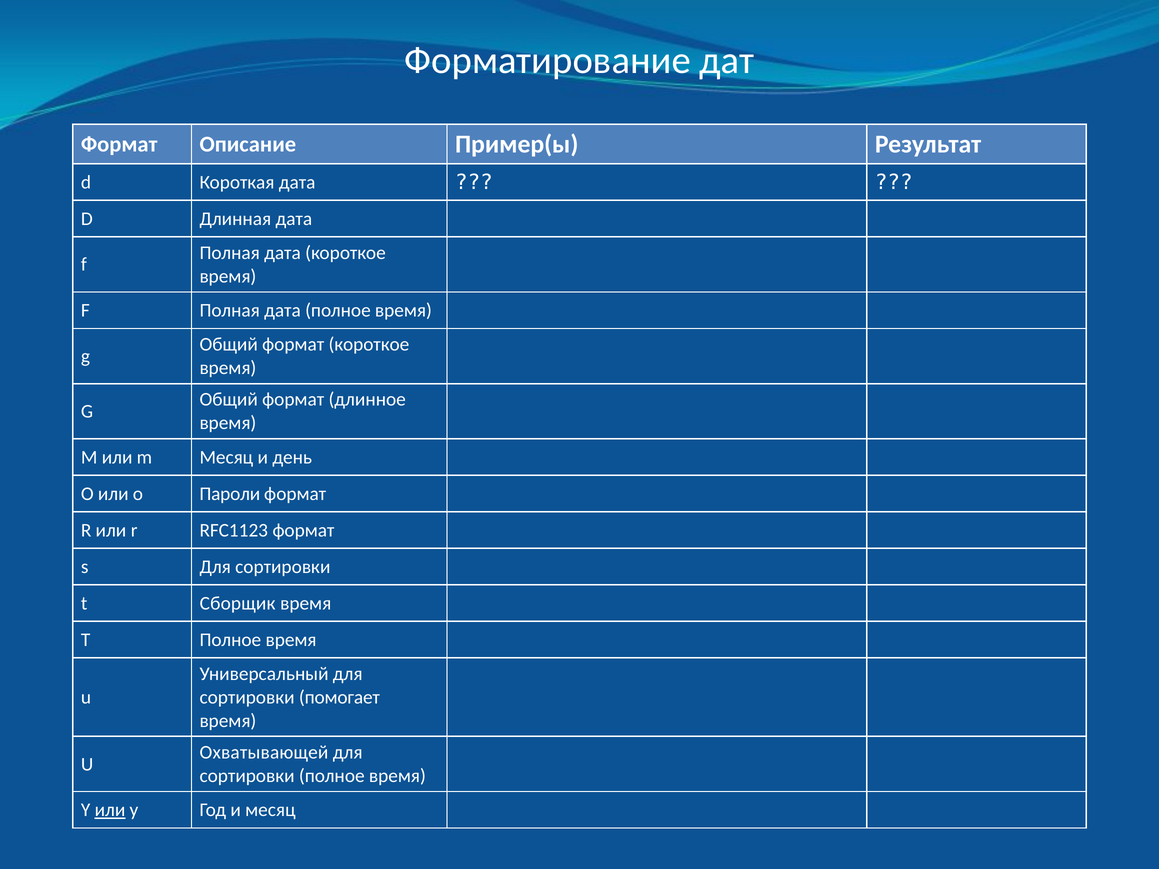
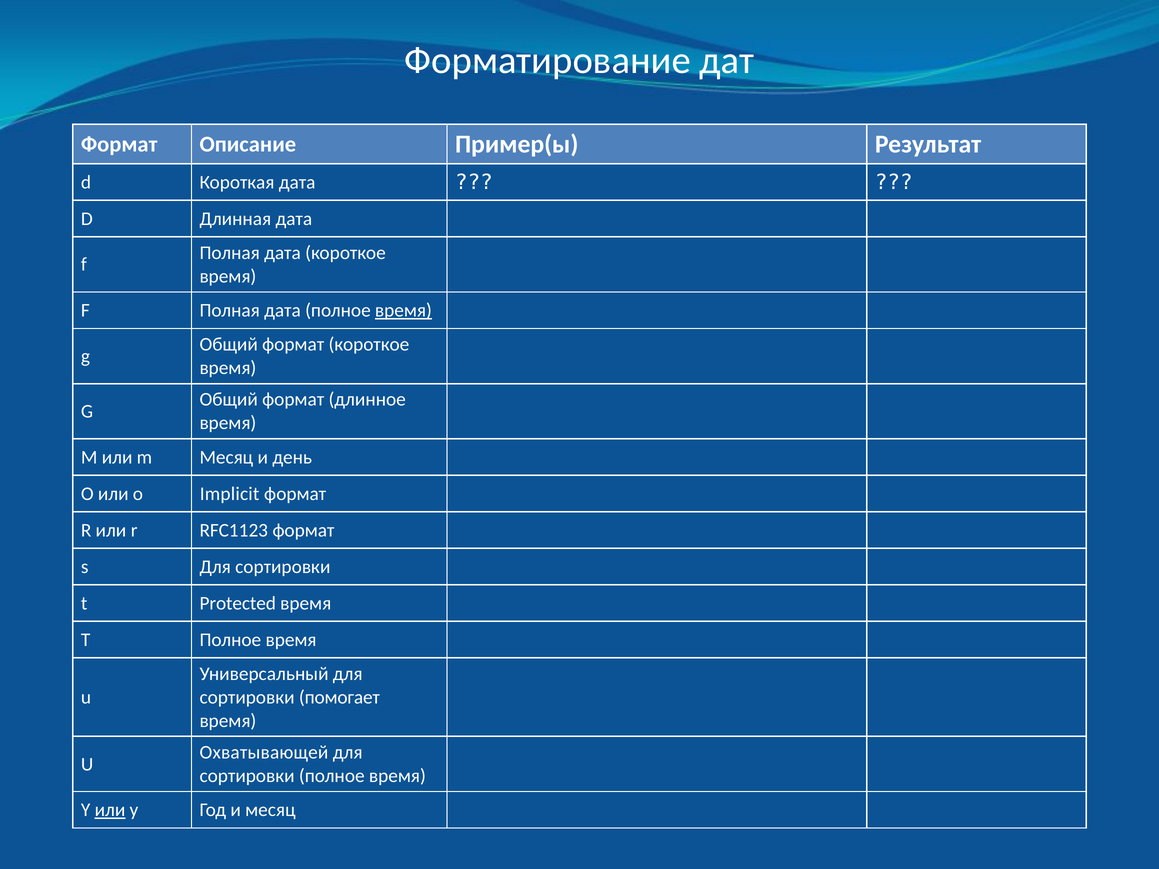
время underline: none -> present (403, 310)
Пароли: Пароли -> Implicit (230, 494)
Сборщик: Сборщик -> Protected (238, 603)
